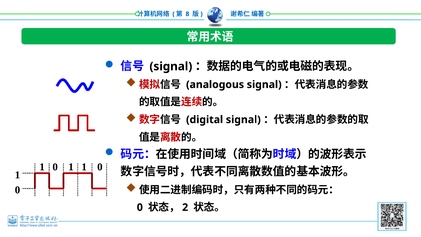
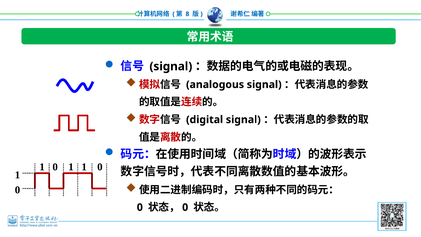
2: 2 -> 0 (185, 207)
